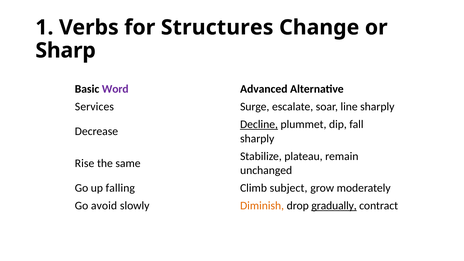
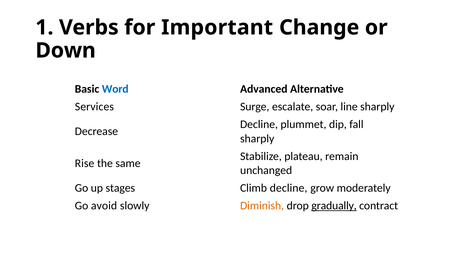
Structures: Structures -> Important (217, 27)
Sharp: Sharp -> Down (66, 50)
Word colour: purple -> blue (115, 89)
Decline underline: present -> none (259, 124)
falling: falling -> stages (120, 188)
Climb subject: subject -> decline (289, 188)
